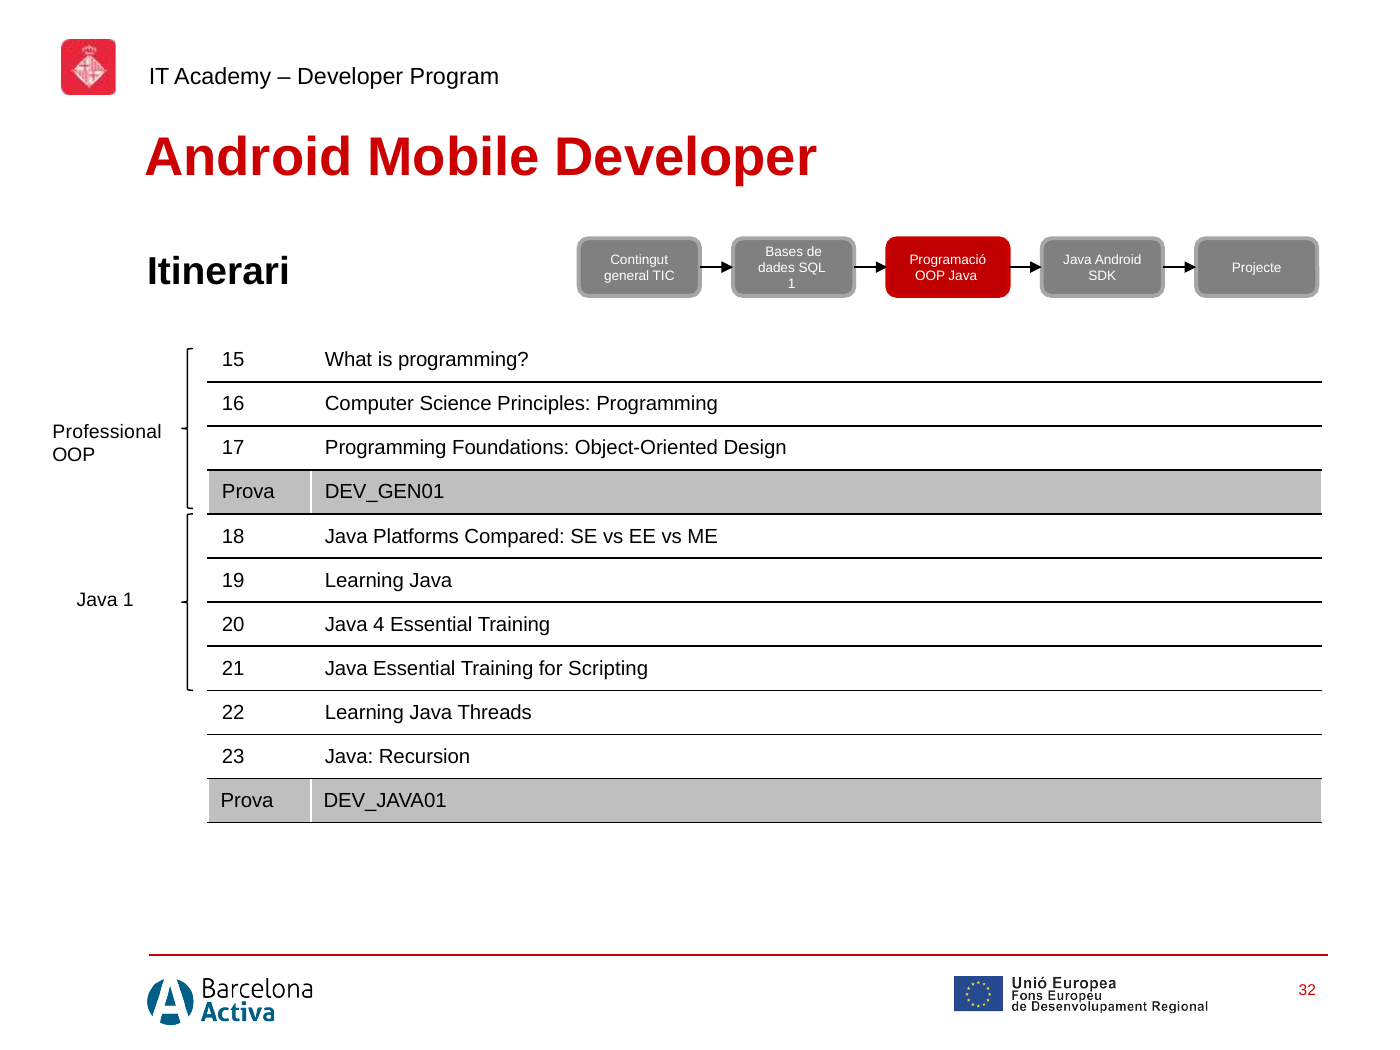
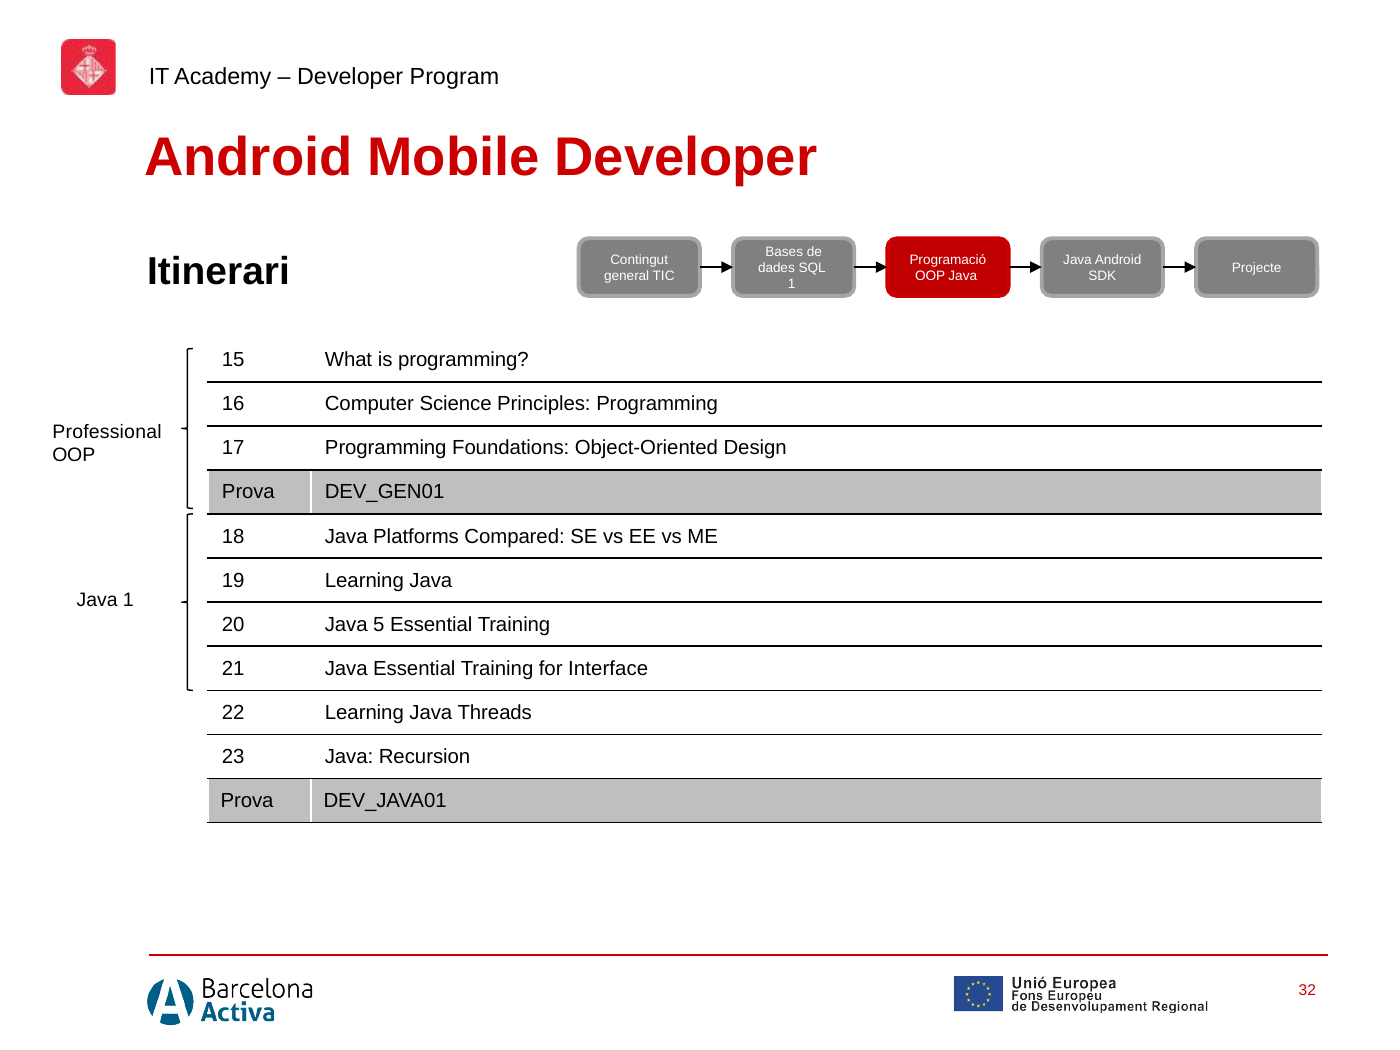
4: 4 -> 5 (379, 625)
Scripting: Scripting -> Interface (608, 669)
